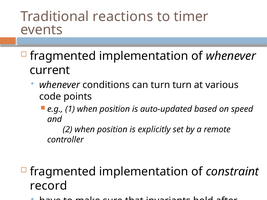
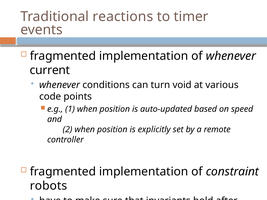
turn turn: turn -> void (182, 85)
record: record -> robots (49, 186)
